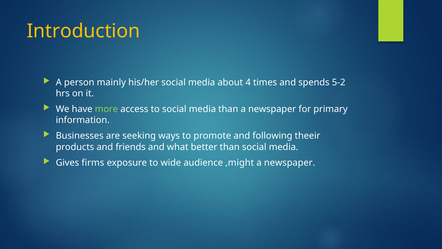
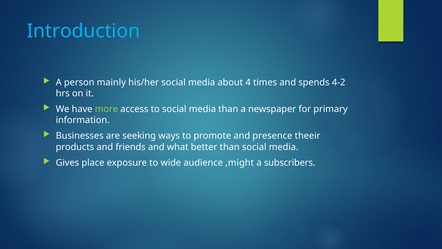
Introduction colour: yellow -> light blue (83, 31)
5-2: 5-2 -> 4-2 (339, 82)
following: following -> presence (272, 136)
firms: firms -> place (93, 162)
newspaper: newspaper -> subscribers (290, 162)
